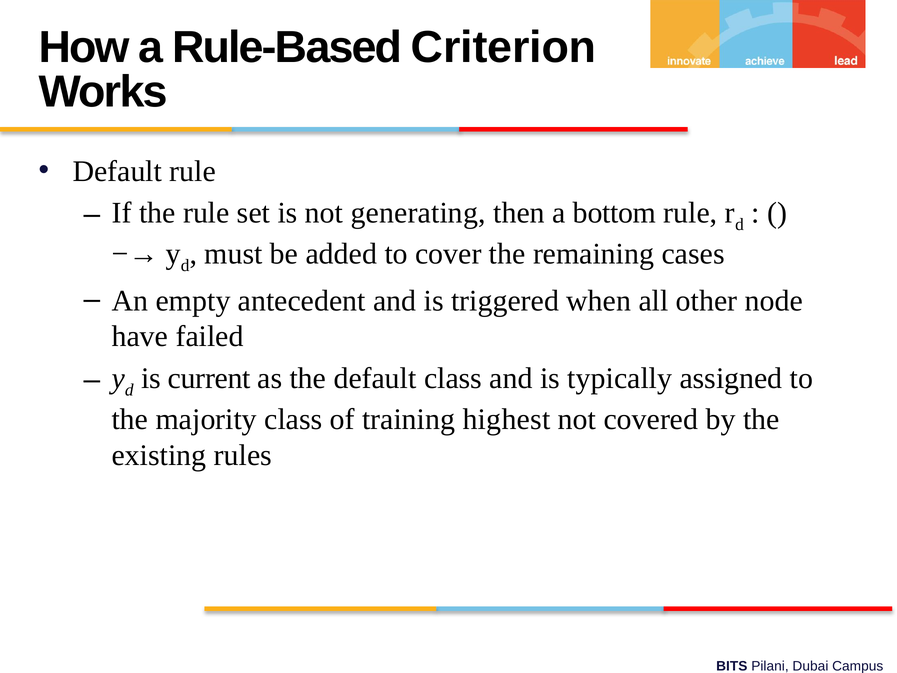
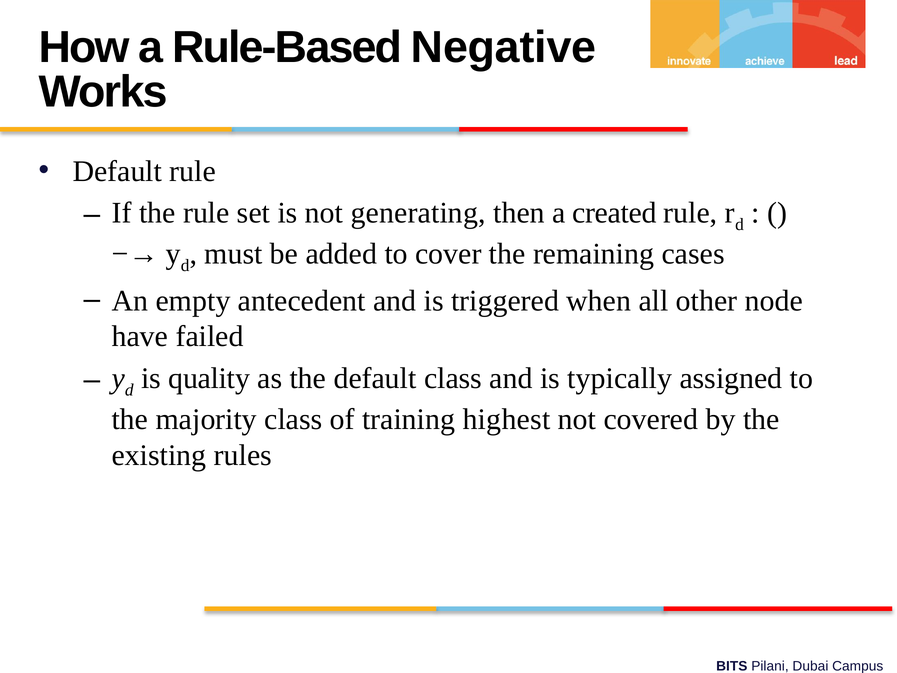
Criterion: Criterion -> Negative (504, 47)
bottom: bottom -> created (615, 213)
current: current -> quality (209, 378)
